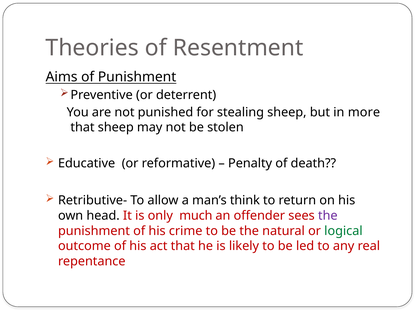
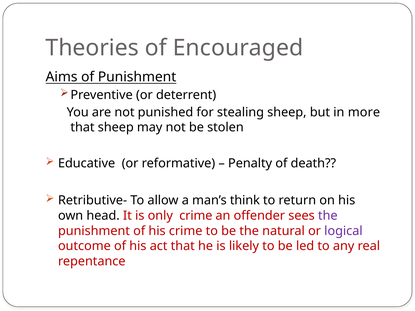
Resentment: Resentment -> Encouraged (238, 48)
only much: much -> crime (196, 216)
logical colour: green -> purple (343, 231)
